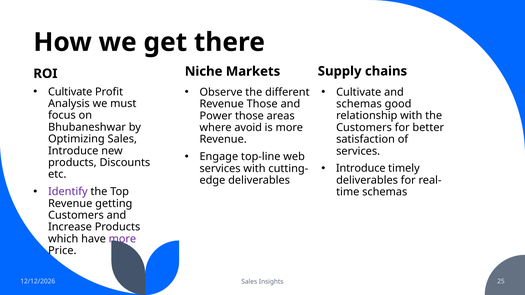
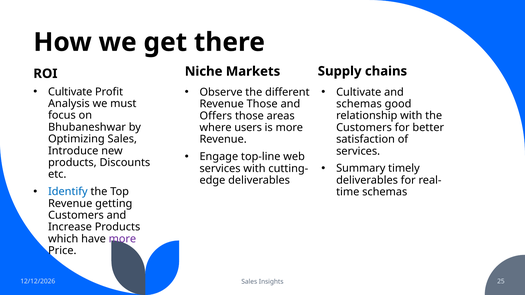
Power: Power -> Offers (216, 116)
avoid: avoid -> users (248, 128)
Introduce: Introduce -> Summary (361, 169)
Identify colour: purple -> blue (68, 192)
